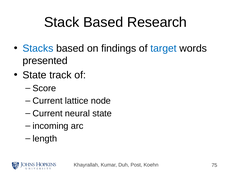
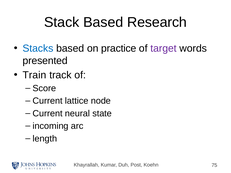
findings: findings -> practice (119, 48)
target colour: blue -> purple (164, 48)
State: State -> Train (34, 75)
